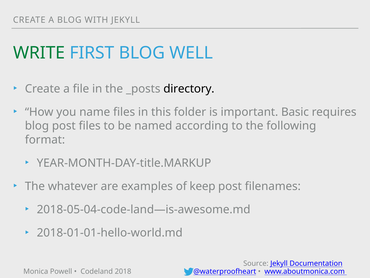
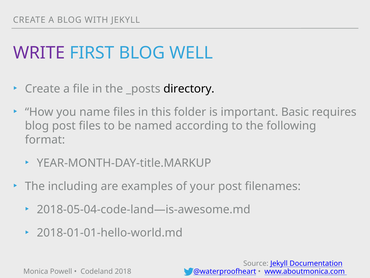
WRITE colour: green -> purple (39, 53)
whatever: whatever -> including (73, 186)
keep: keep -> your (202, 186)
